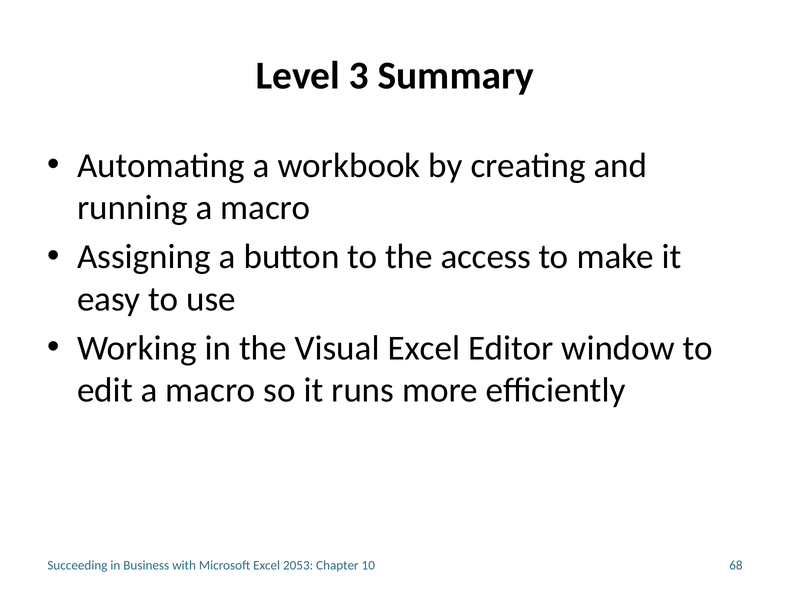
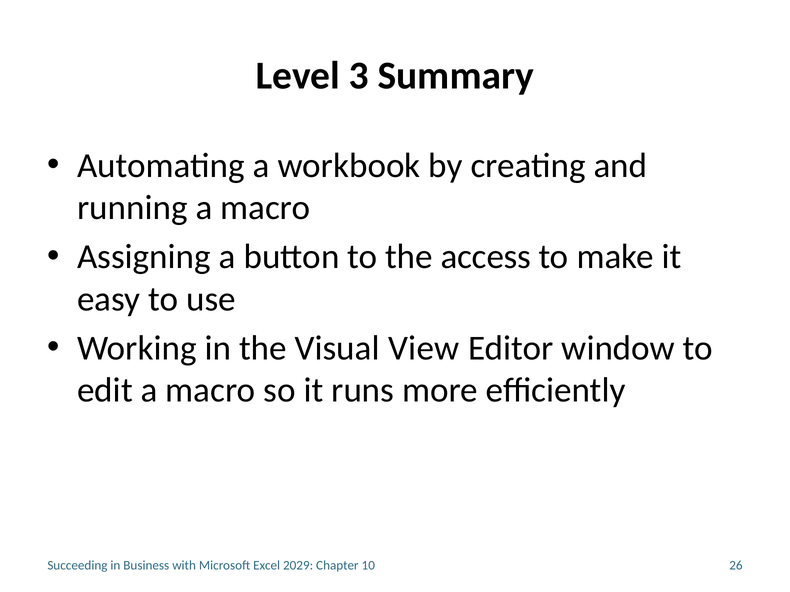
Visual Excel: Excel -> View (424, 348)
2053: 2053 -> 2029 (298, 566)
68: 68 -> 26 (736, 566)
